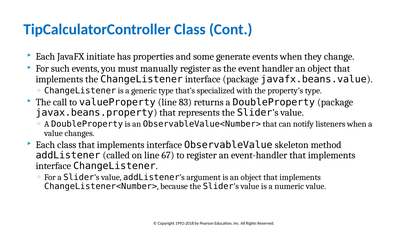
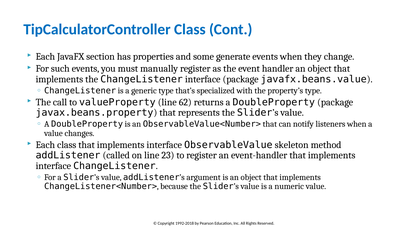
initiate: initiate -> section (101, 56)
83: 83 -> 62 (185, 102)
67: 67 -> 23 (168, 155)
